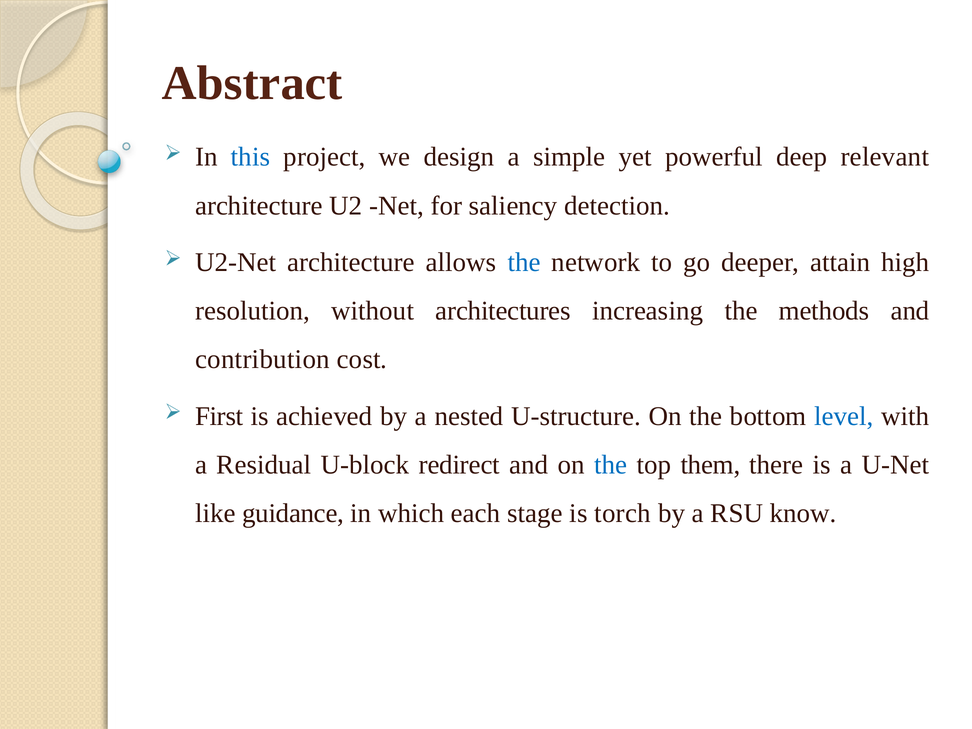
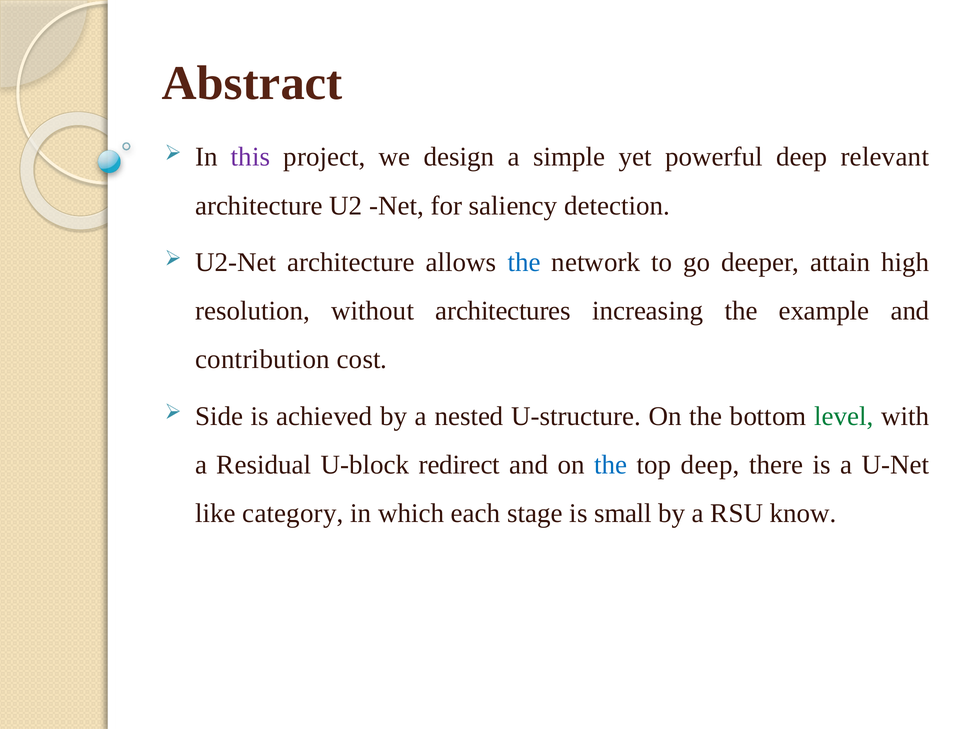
this colour: blue -> purple (251, 157)
methods: methods -> example (824, 311)
First: First -> Side (219, 416)
level colour: blue -> green (844, 416)
top them: them -> deep (710, 465)
guidance: guidance -> category (293, 513)
torch: torch -> small (623, 513)
